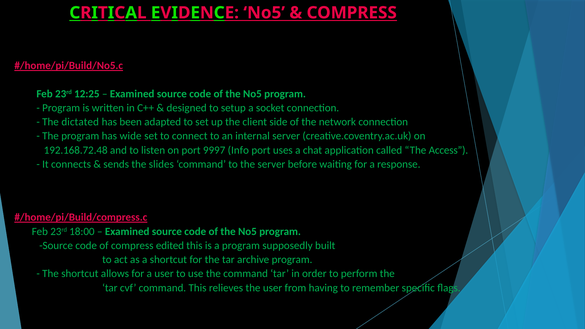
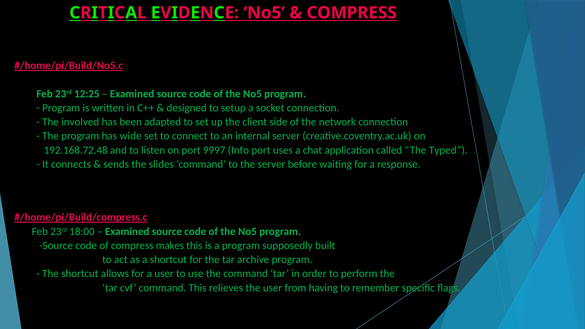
dictated: dictated -> involved (80, 122)
Access: Access -> Typed (448, 150)
edited: edited -> makes (170, 246)
